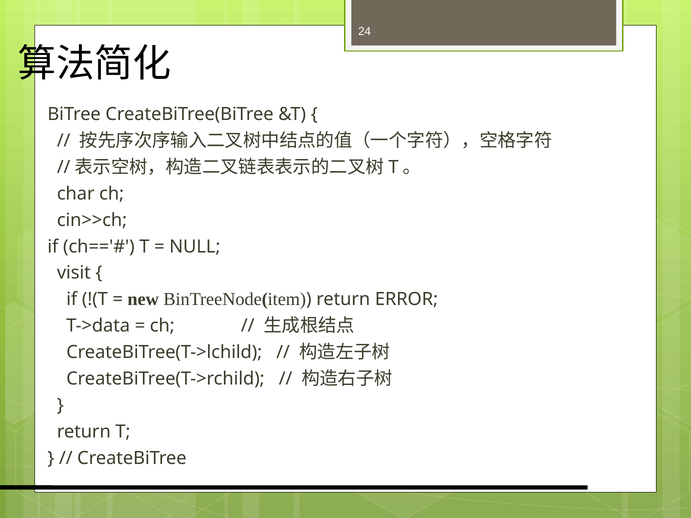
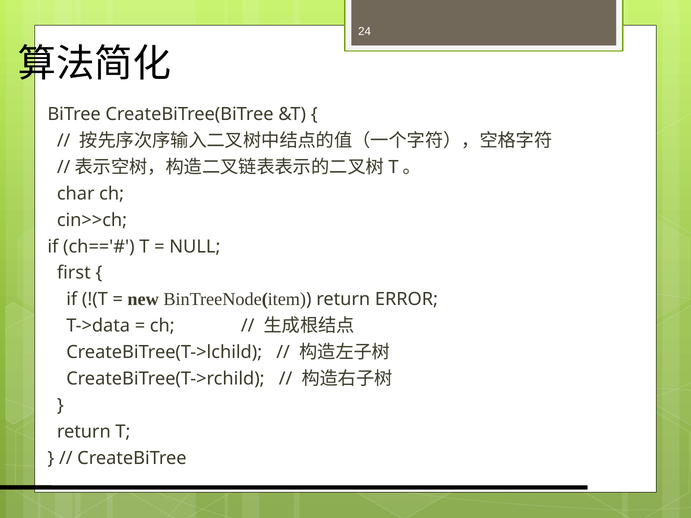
visit: visit -> first (74, 273)
